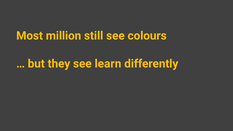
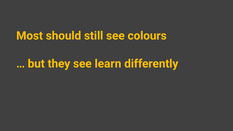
million: million -> should (63, 36)
